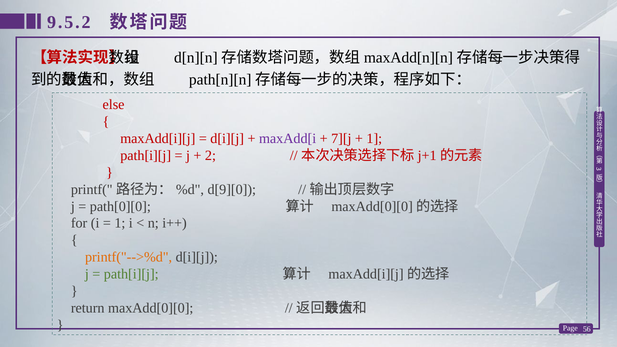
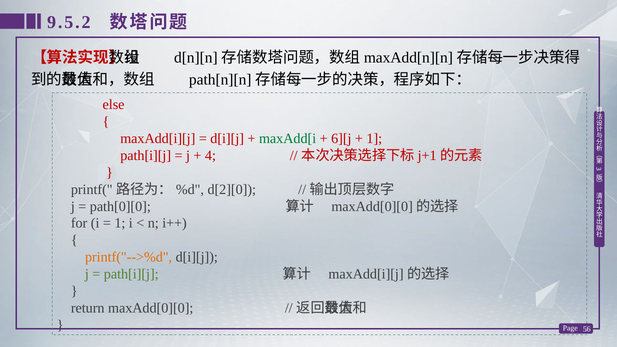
maxAdd[i colour: purple -> green (288, 139)
7][j: 7][j -> 6][j (341, 139)
2: 2 -> 4 (210, 155)
d[9][0: d[9][0 -> d[2][0 (232, 189)
